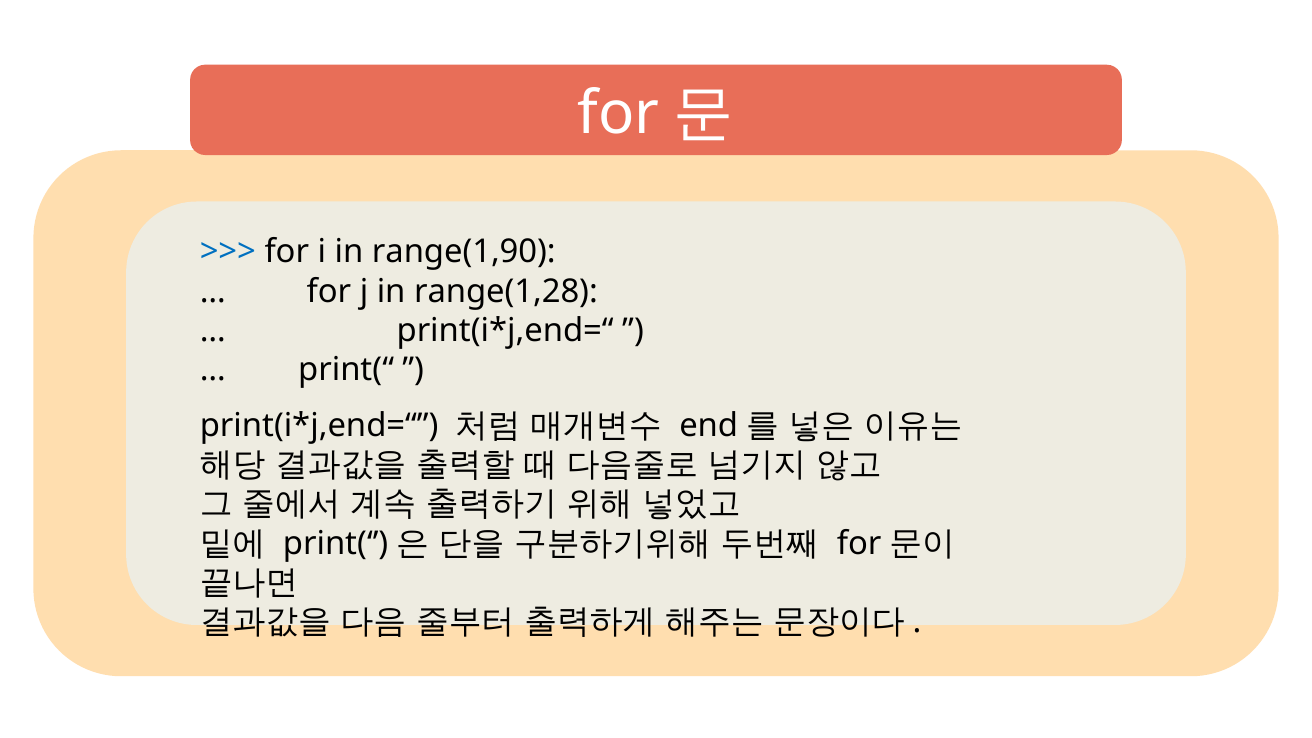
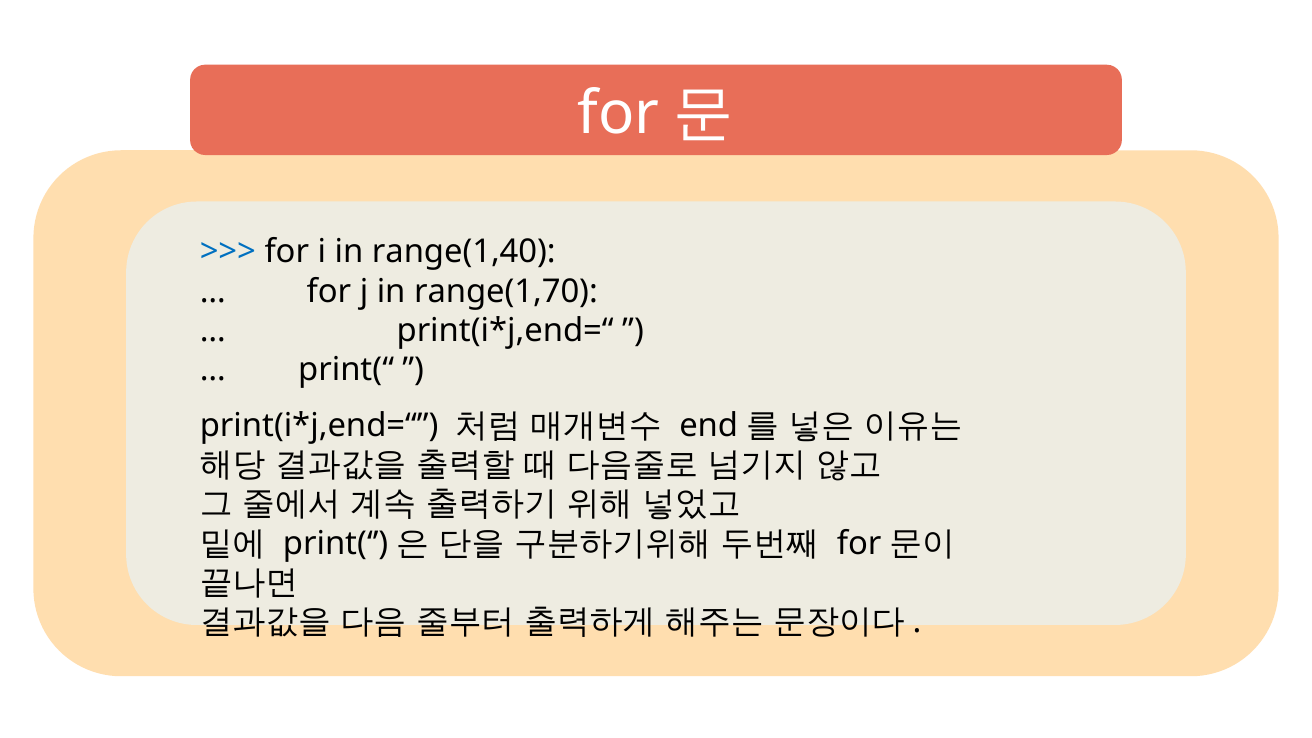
range(1,90: range(1,90 -> range(1,40 (464, 252)
range(1,28: range(1,28 -> range(1,70 (506, 291)
